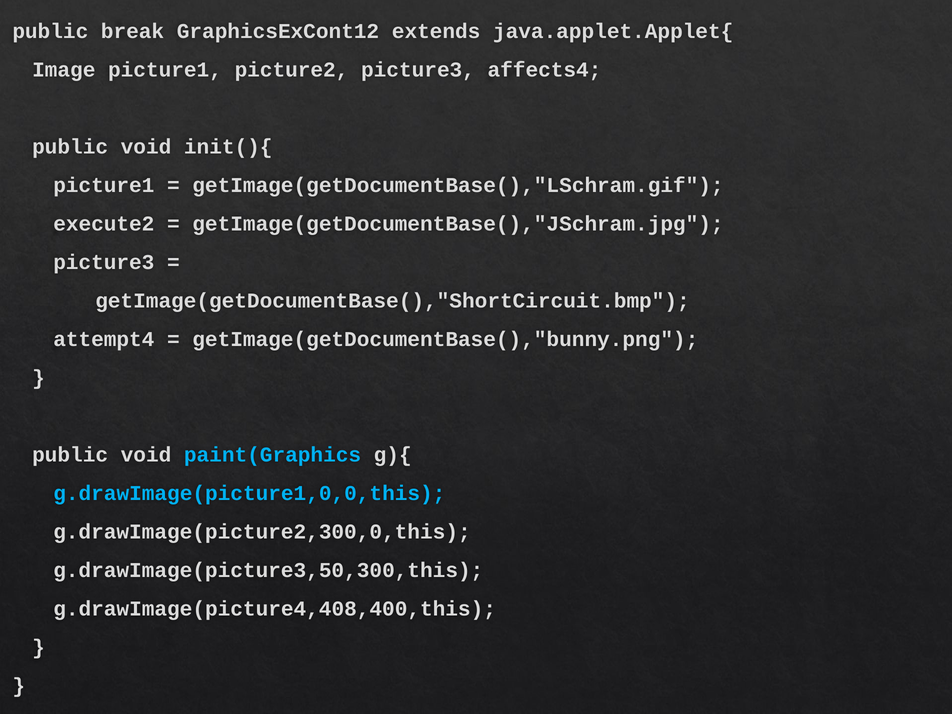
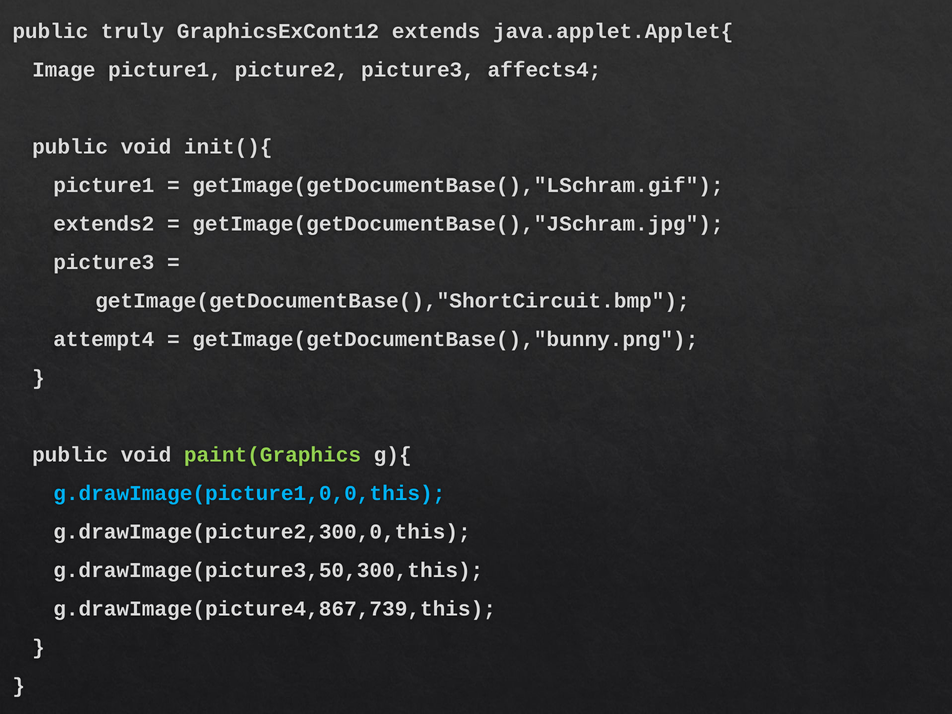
break: break -> truly (132, 31)
execute2: execute2 -> extends2 (104, 224)
paint(Graphics colour: light blue -> light green (273, 455)
g.drawImage(picture4,408,400,this: g.drawImage(picture4,408,400,this -> g.drawImage(picture4,867,739,this (275, 609)
